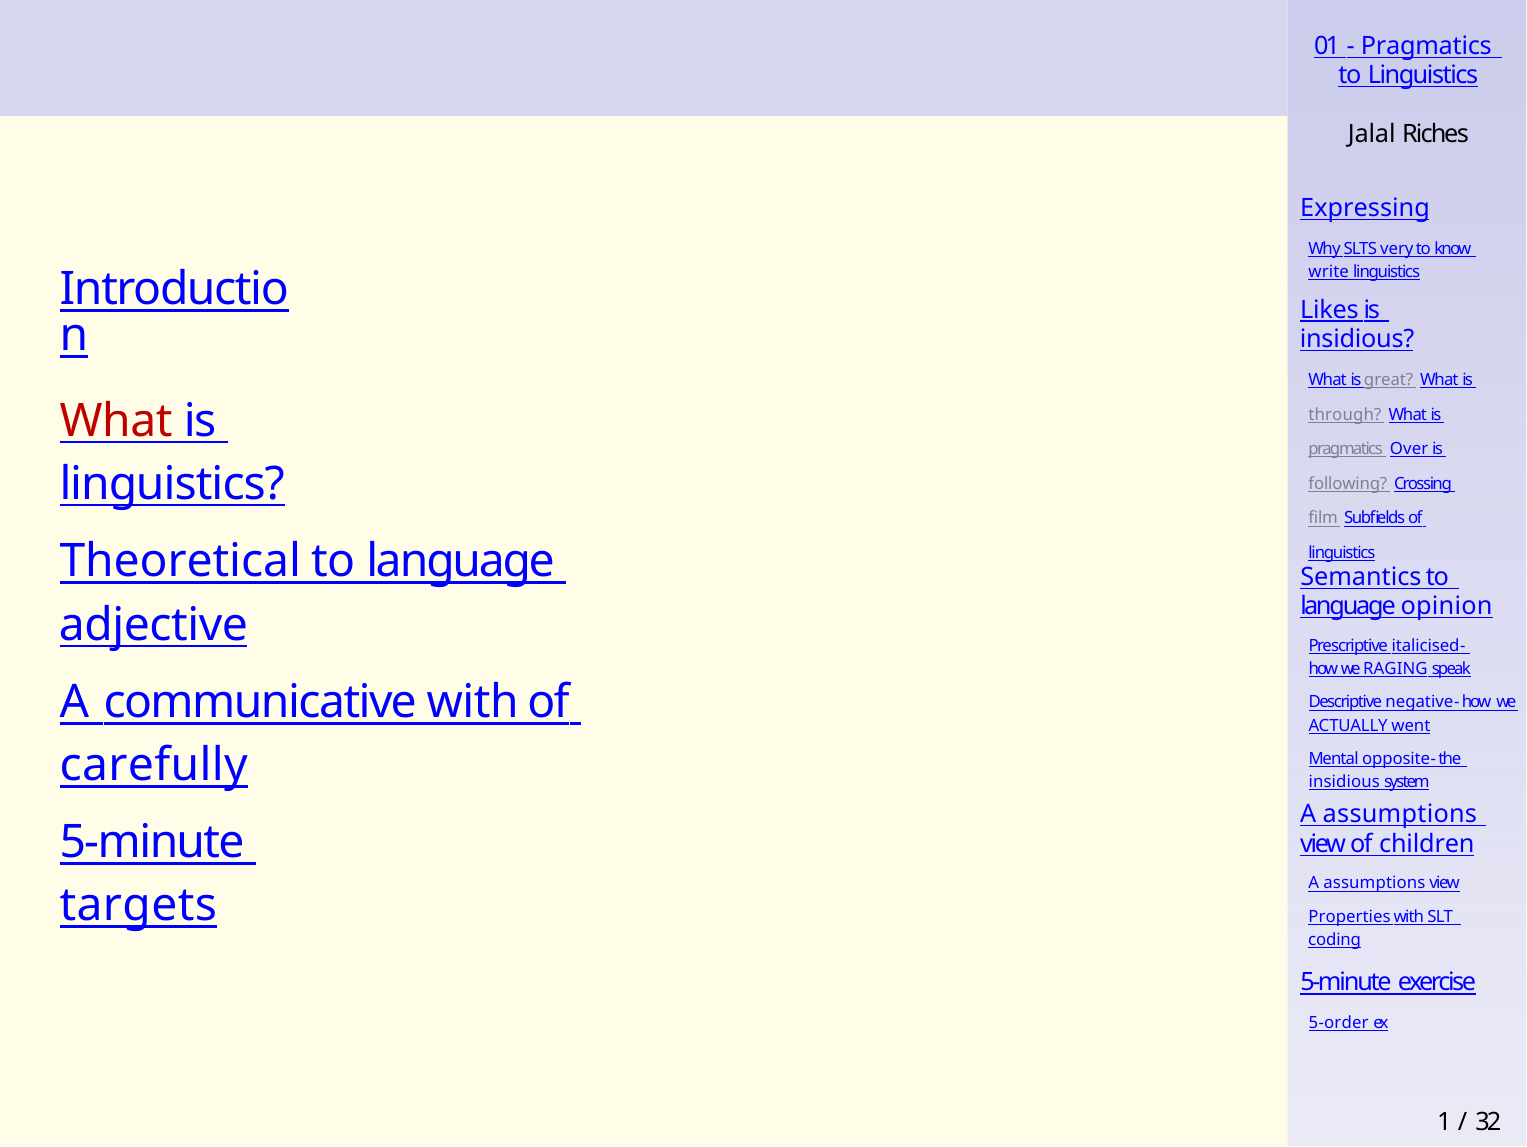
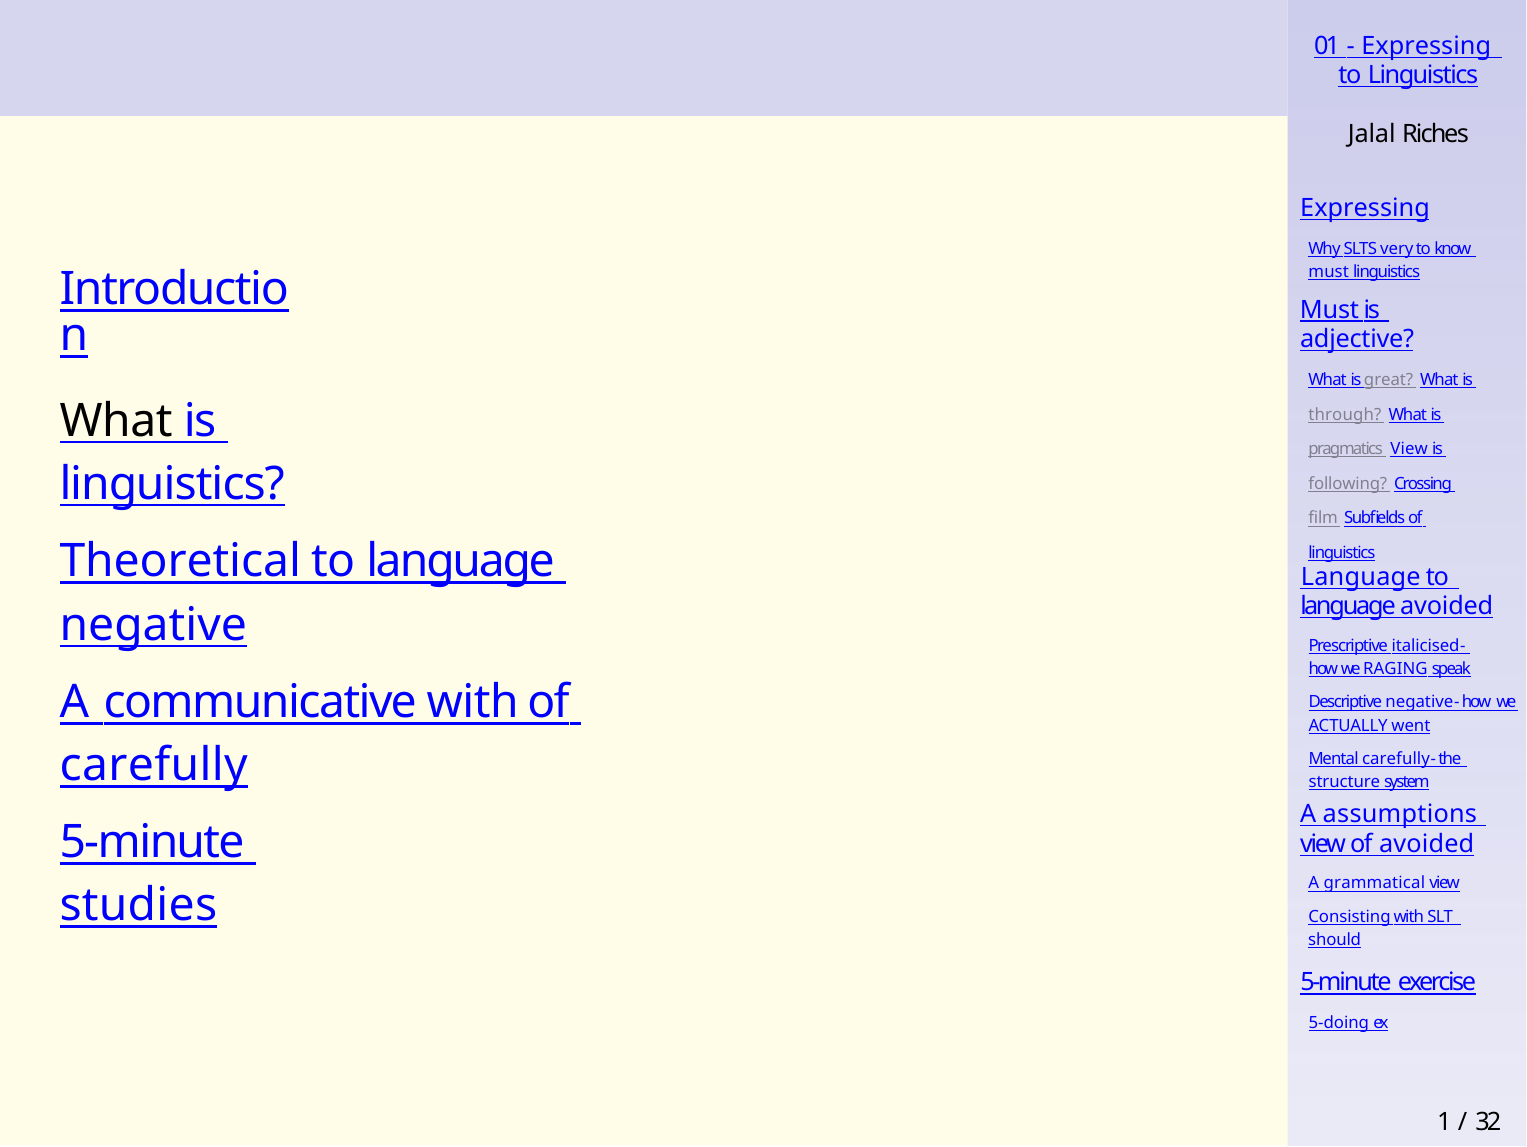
Pragmatics: Pragmatics -> Expressing (1426, 46)
write: write -> must (1329, 272)
Likes: Likes -> Must (1329, 310)
insidious: insidious -> adjective (1357, 339)
What colour: red -> black (116, 421)
pragmatics Over: Over -> View (1409, 449)
Semantics: Semantics -> Language (1361, 577)
language opinion: opinion -> avoided (1447, 606)
adjective: adjective -> negative (153, 624)
Mental opposite: opposite -> carefully (1396, 758)
insidious: insidious -> structure (1344, 782)
of children: children -> avoided (1427, 843)
assumptions: assumptions -> grammatical (1374, 883)
targets: targets -> studies (138, 905)
Properties: Properties -> Consisting (1350, 916)
coding: coding -> should (1335, 939)
5-order: 5-order -> 5-doing (1339, 1022)
